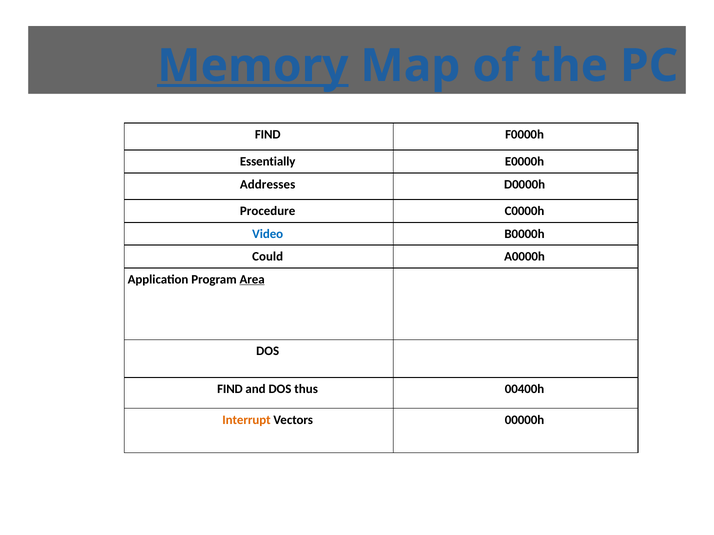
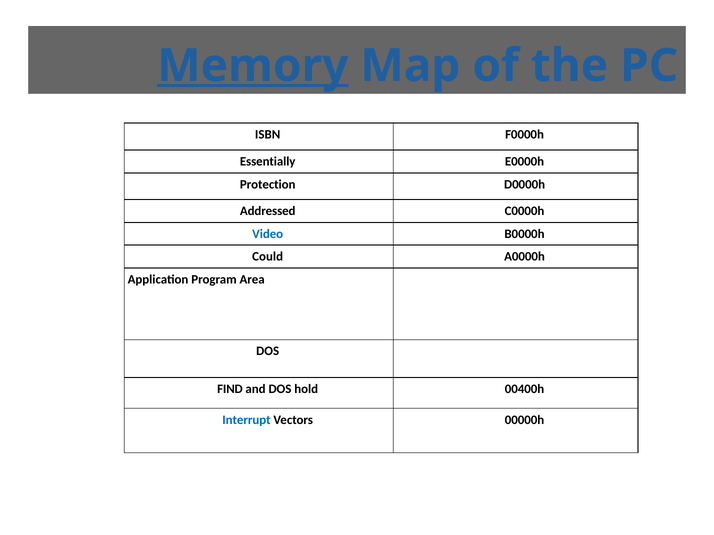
FIND: FIND -> ISBN (268, 134)
Addresses: Addresses -> Protection (268, 185)
Procedure: Procedure -> Addressed (268, 211)
Area underline: present -> none (252, 280)
thus: thus -> hold (306, 389)
Interrupt colour: orange -> blue (246, 420)
